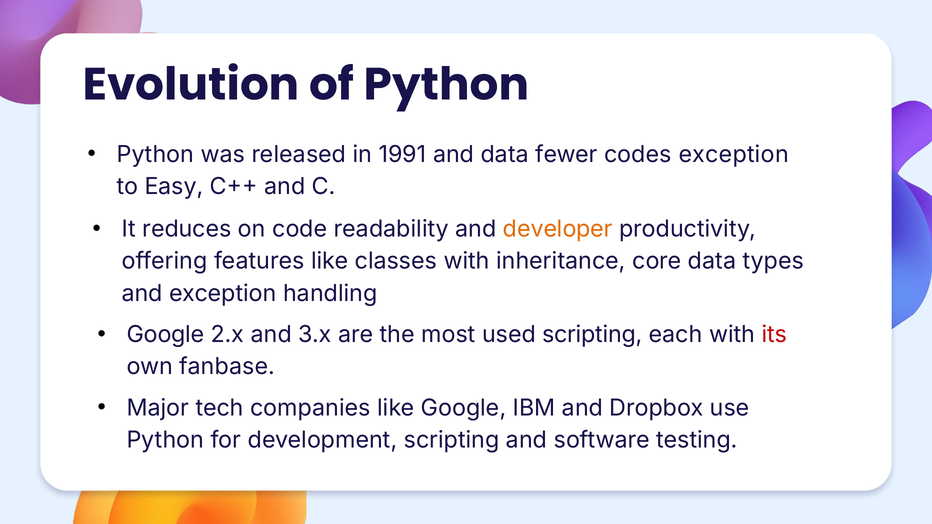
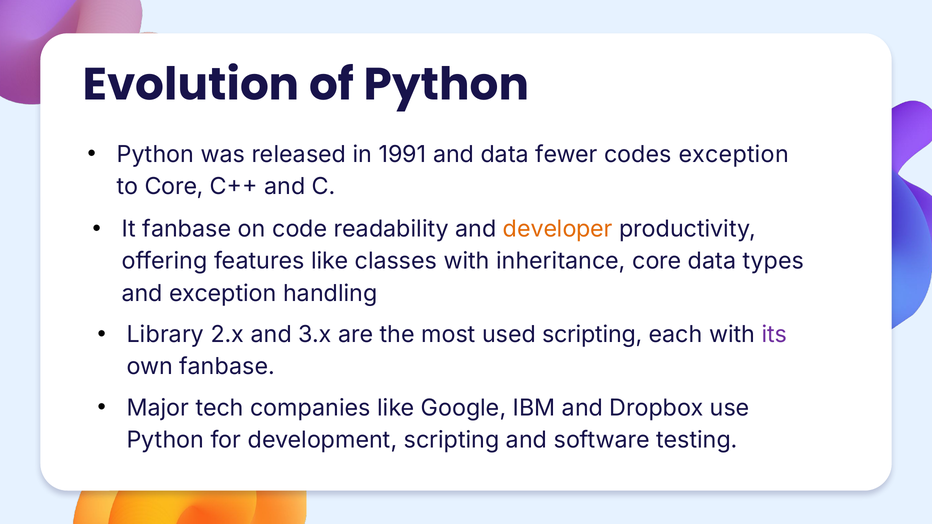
to Easy: Easy -> Core (174, 187)
It reduces: reduces -> fanbase (187, 229)
Google: Google -> Library (165, 335)
its colour: red -> purple (774, 335)
